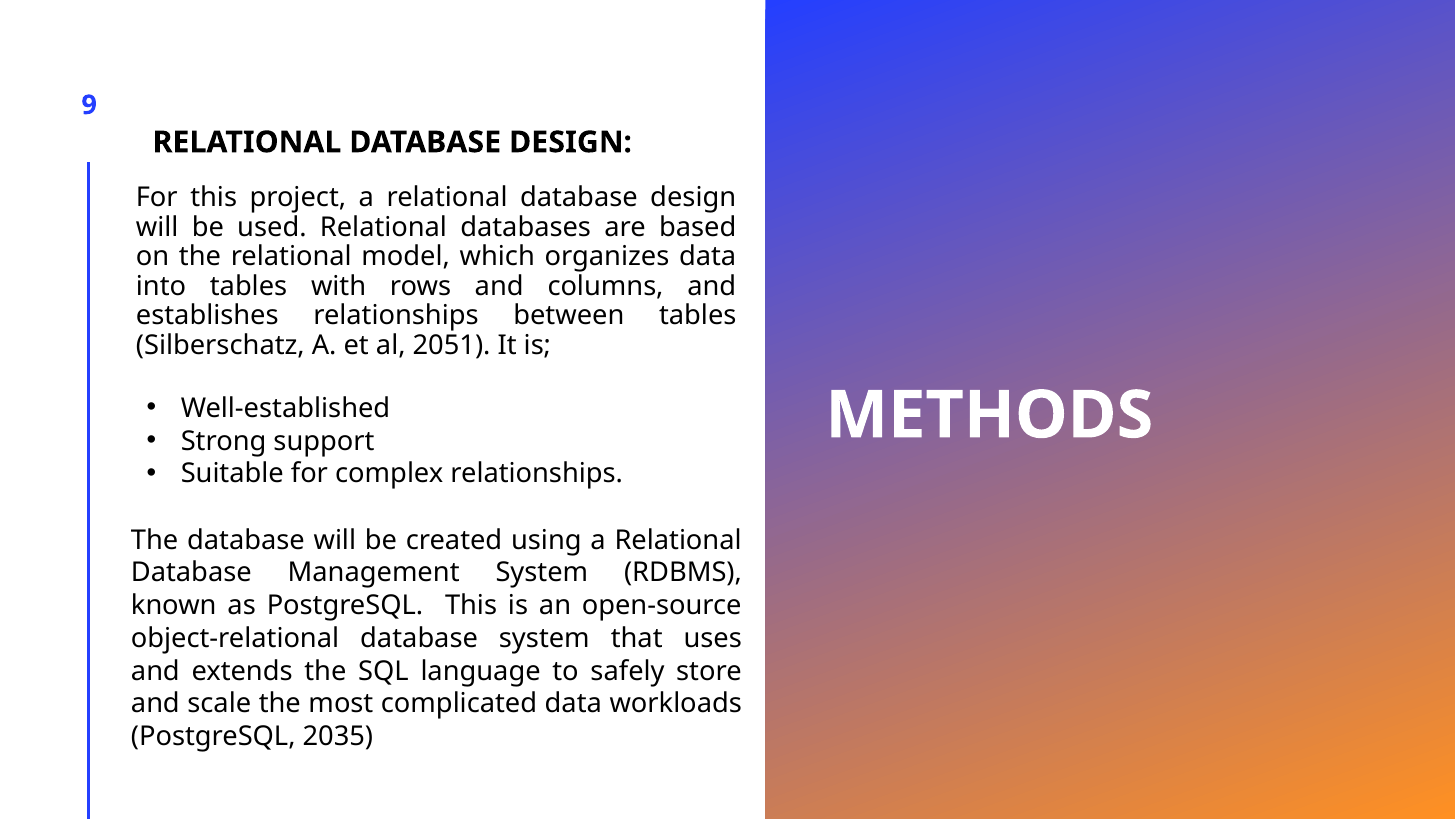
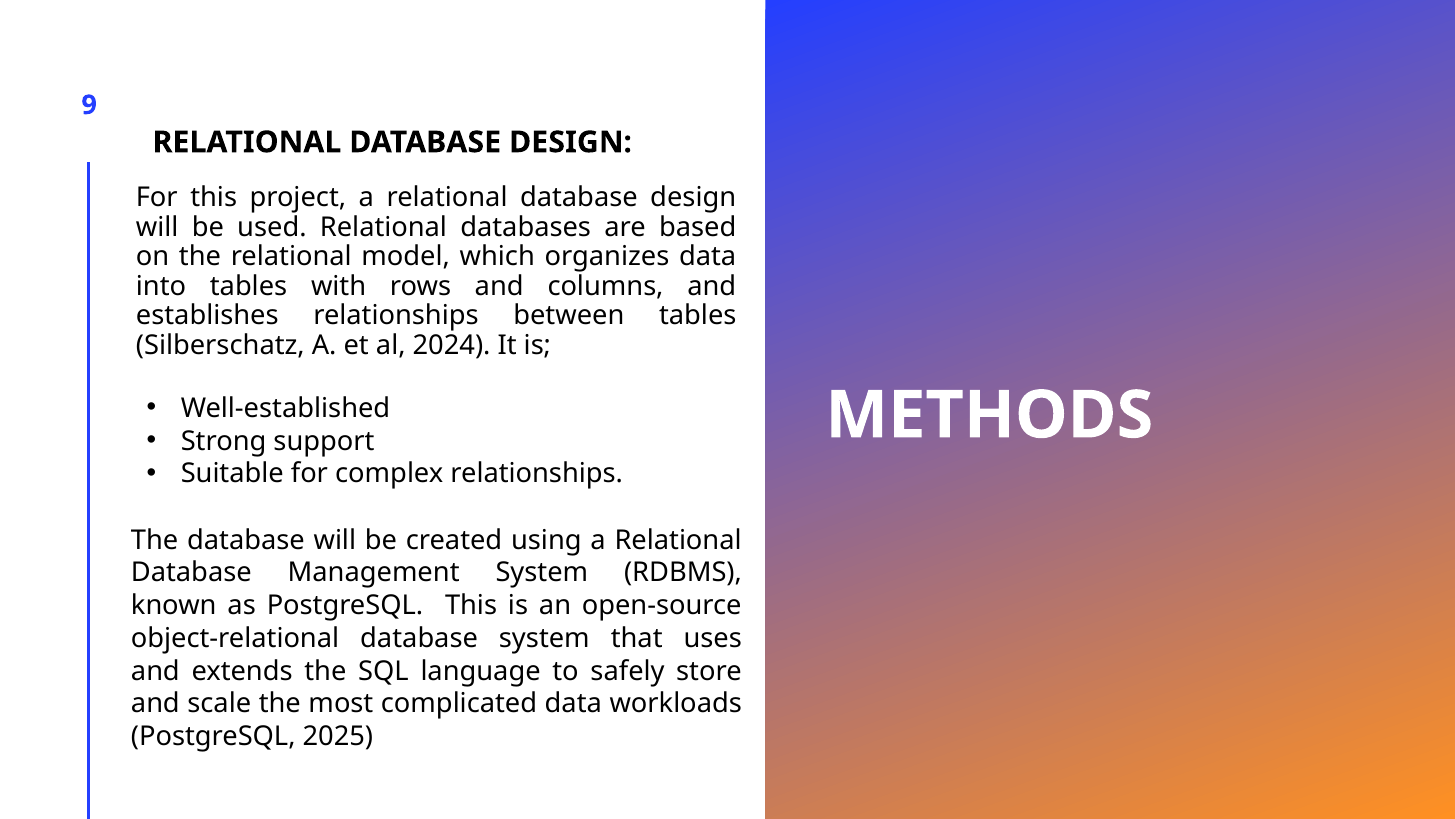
2051: 2051 -> 2024 (452, 345)
2035: 2035 -> 2025 (338, 736)
